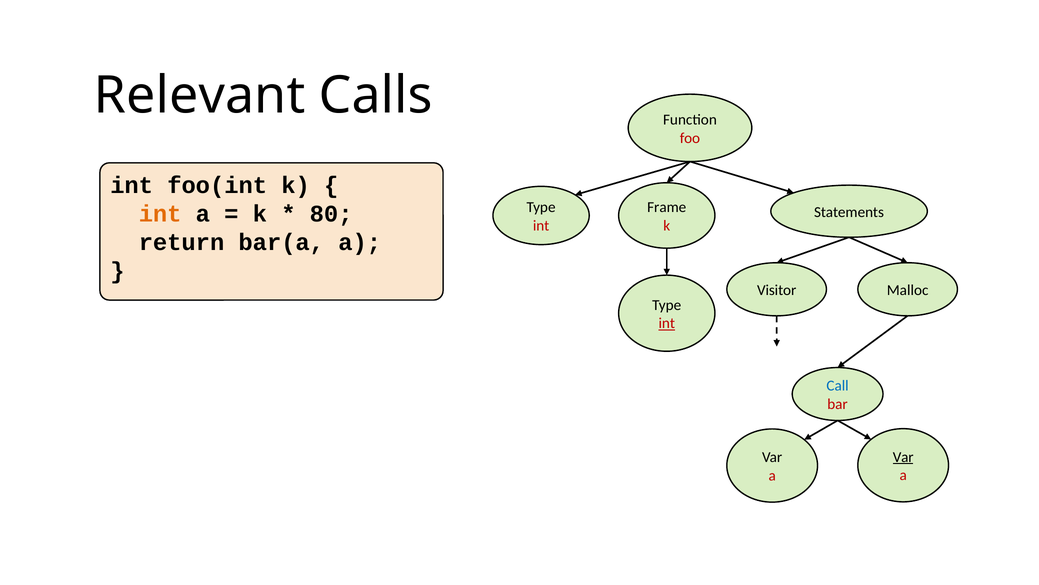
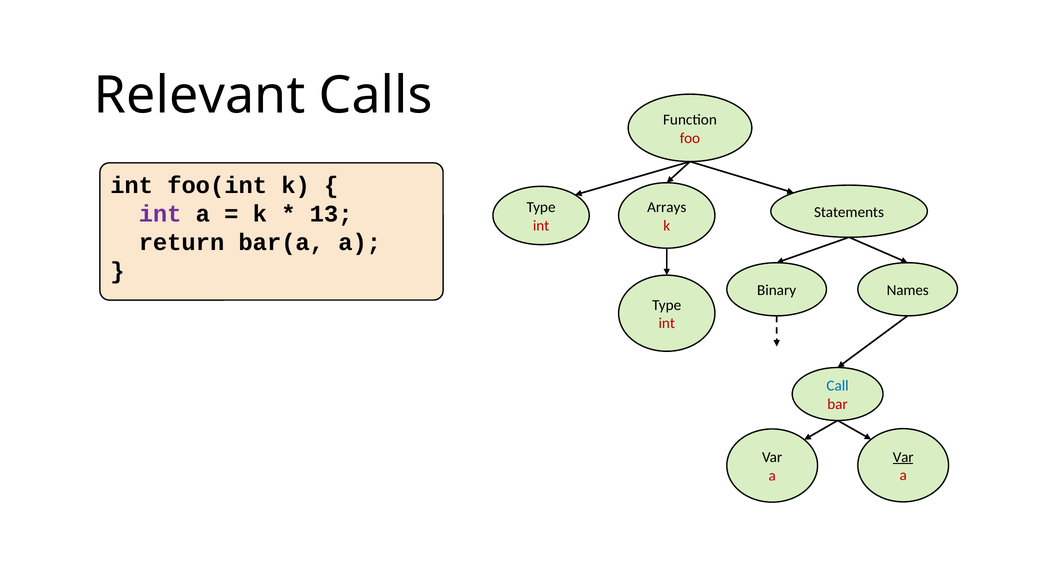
Frame: Frame -> Arrays (667, 207)
int colour: orange -> purple (160, 214)
80: 80 -> 13 (331, 214)
Visitor: Visitor -> Binary (777, 290)
Malloc: Malloc -> Names (908, 290)
int underline: present -> none (667, 323)
